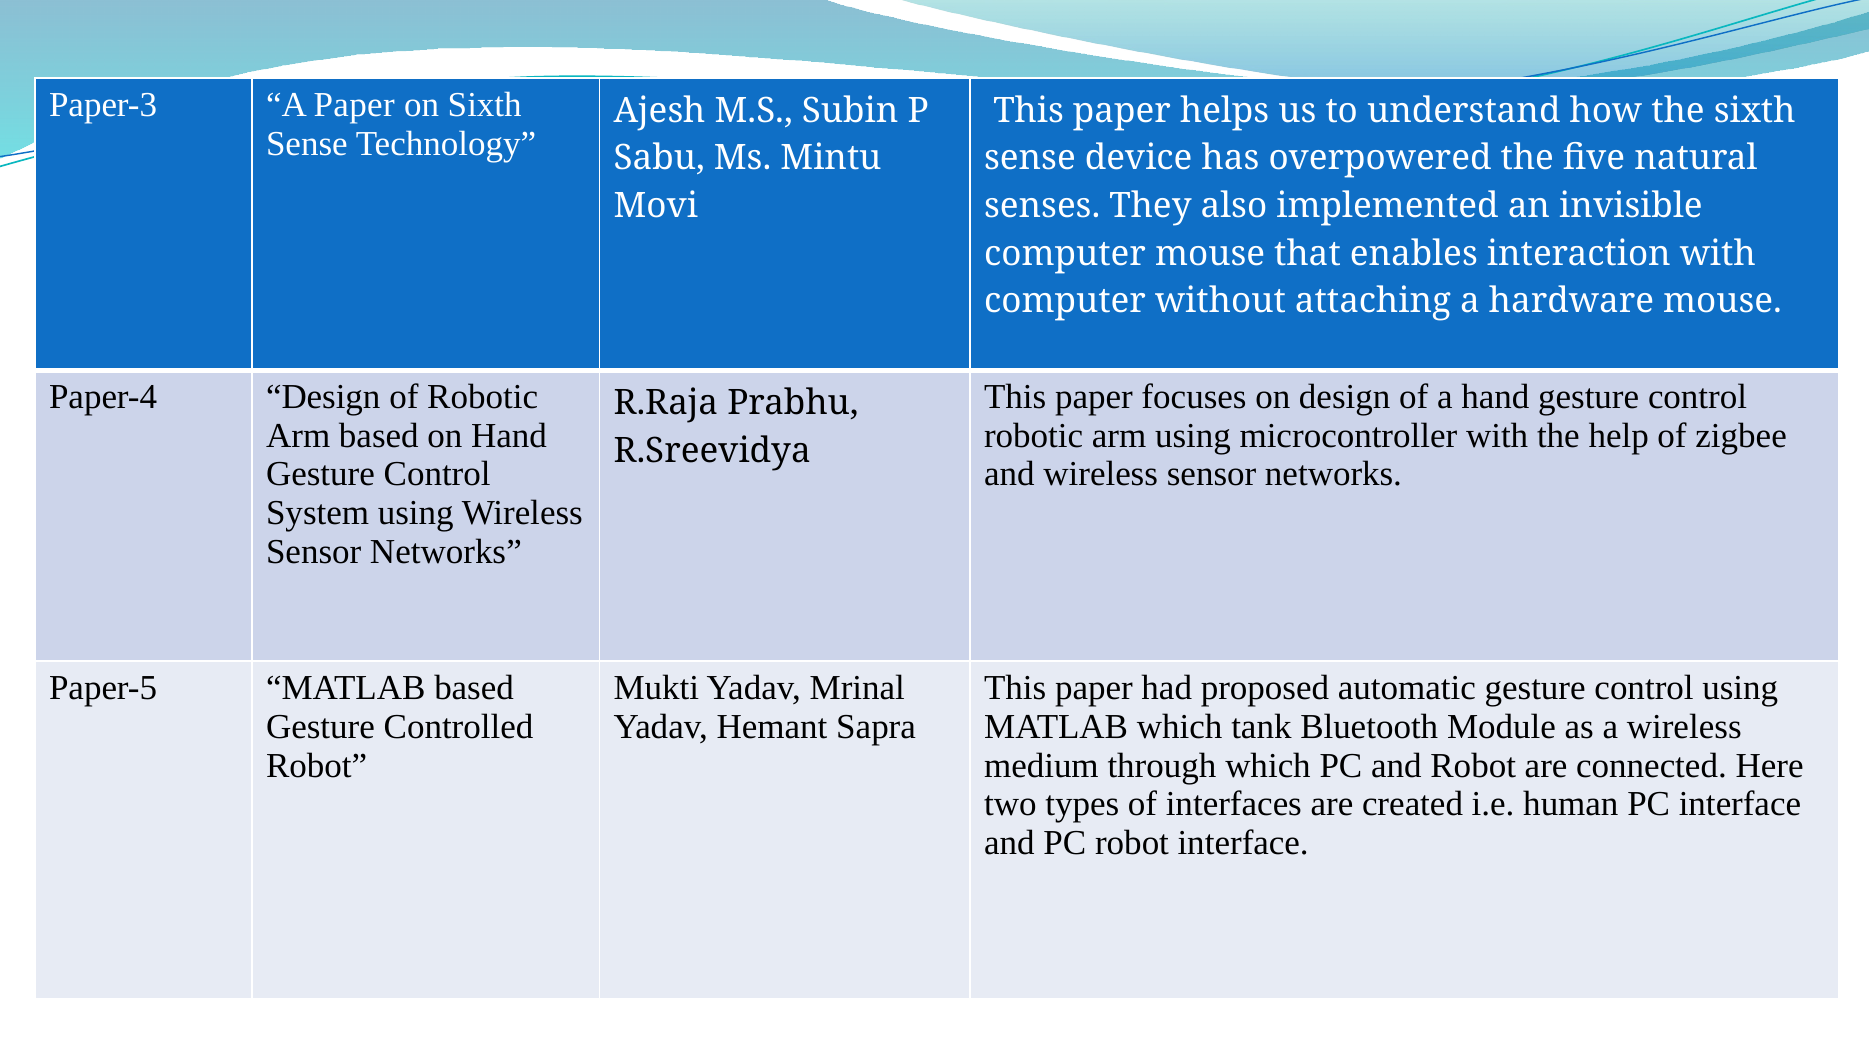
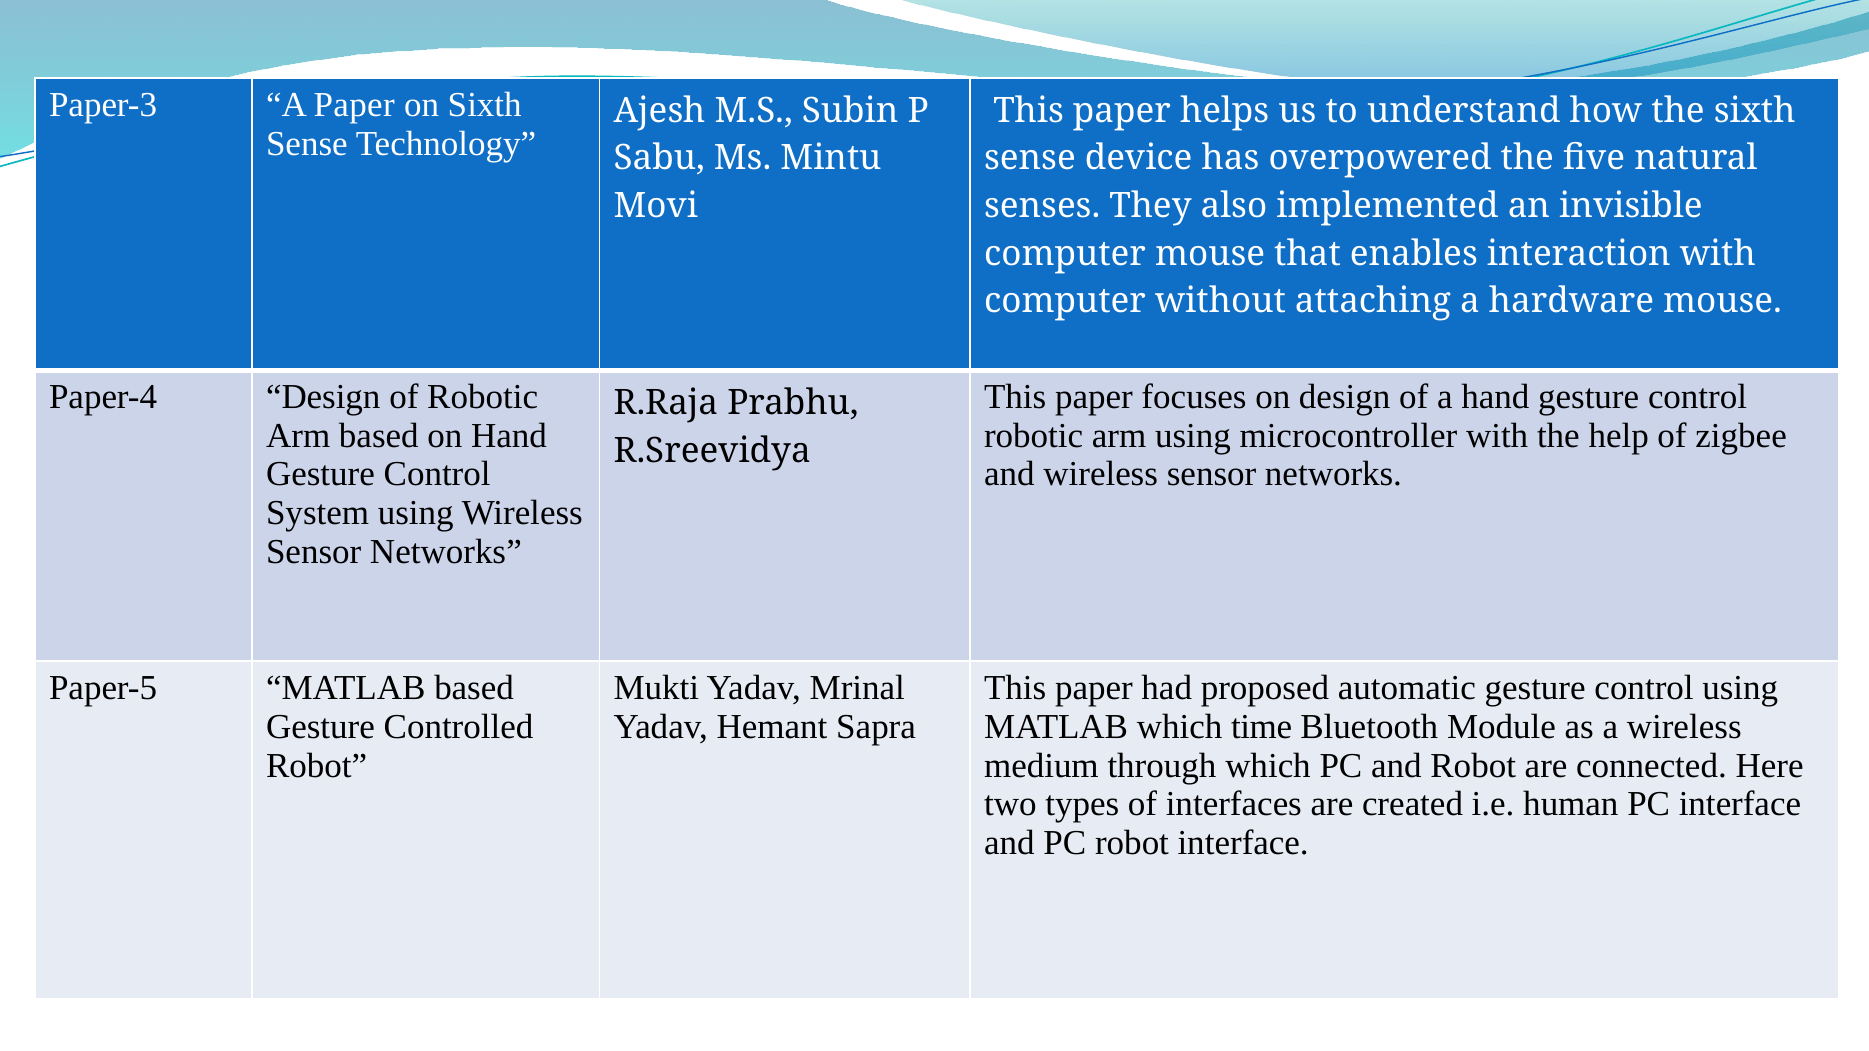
tank: tank -> time (1262, 727)
